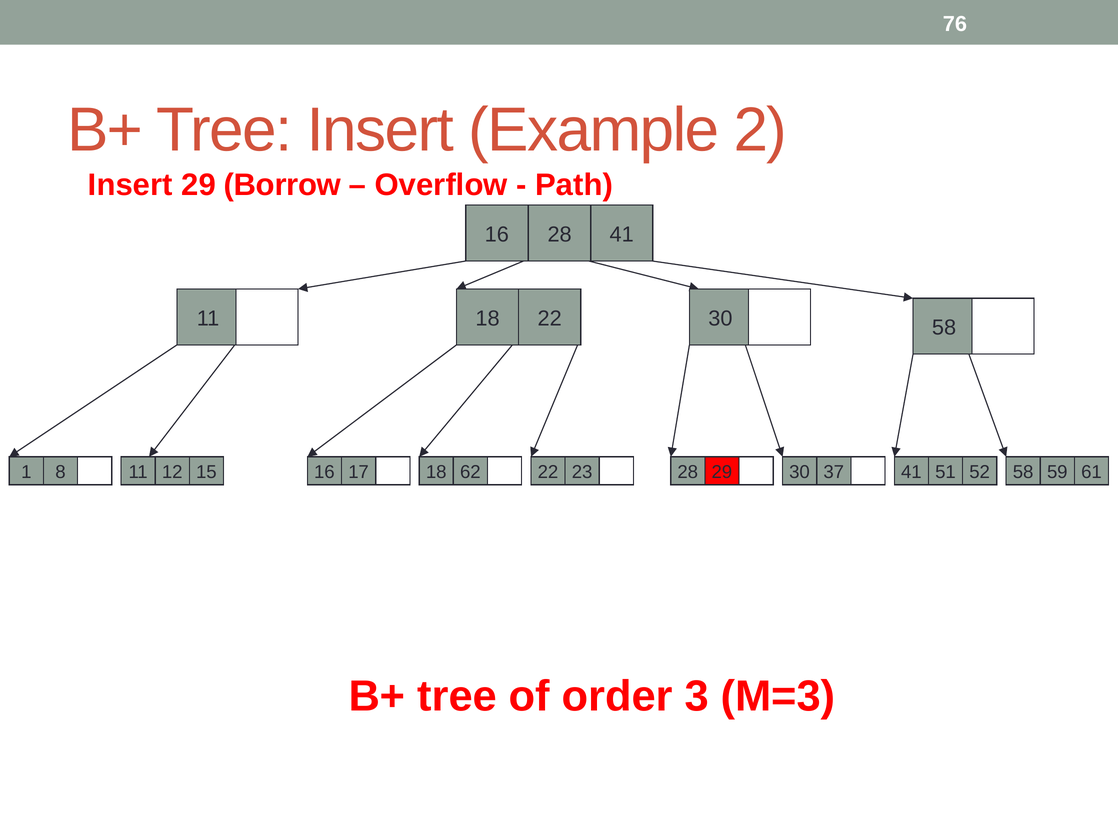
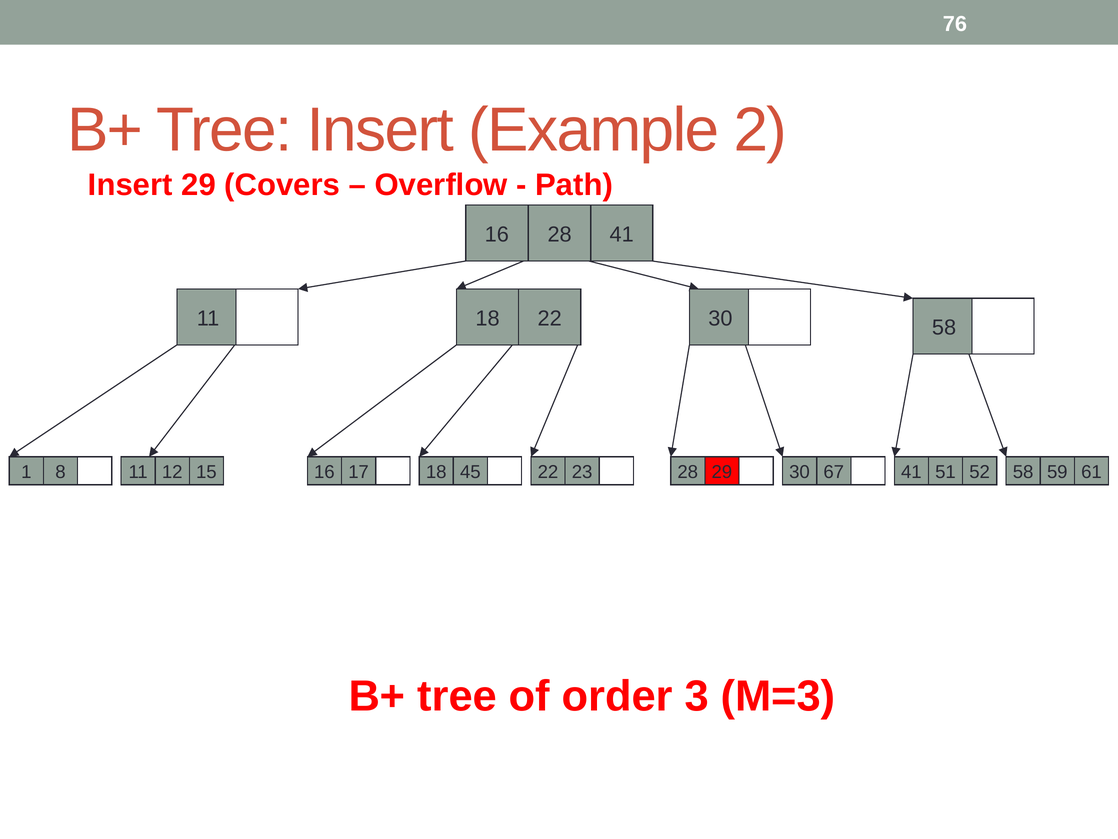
Borrow: Borrow -> Covers (282, 185)
62: 62 -> 45 (470, 472)
37: 37 -> 67 (834, 472)
